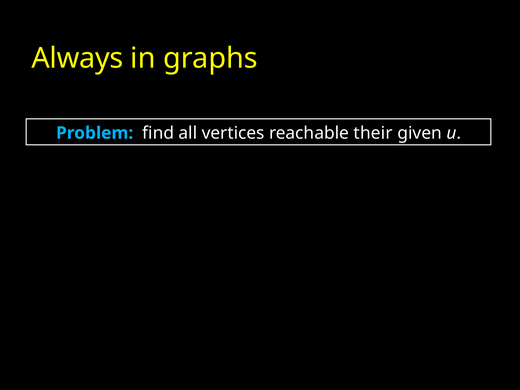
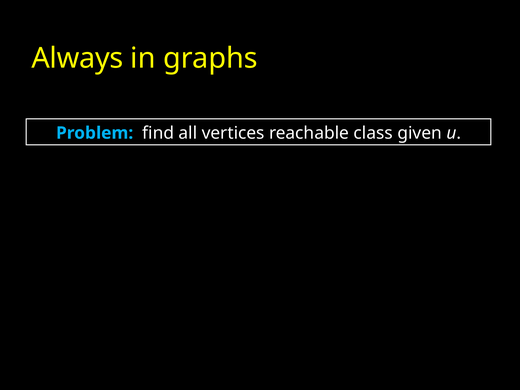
their: their -> class (373, 133)
